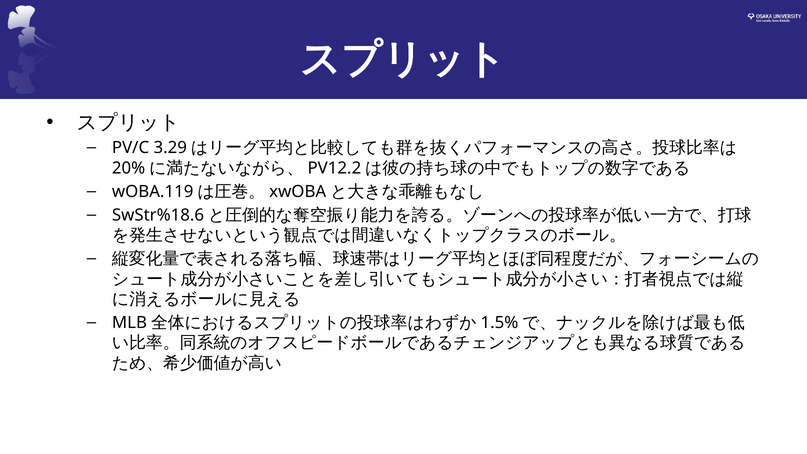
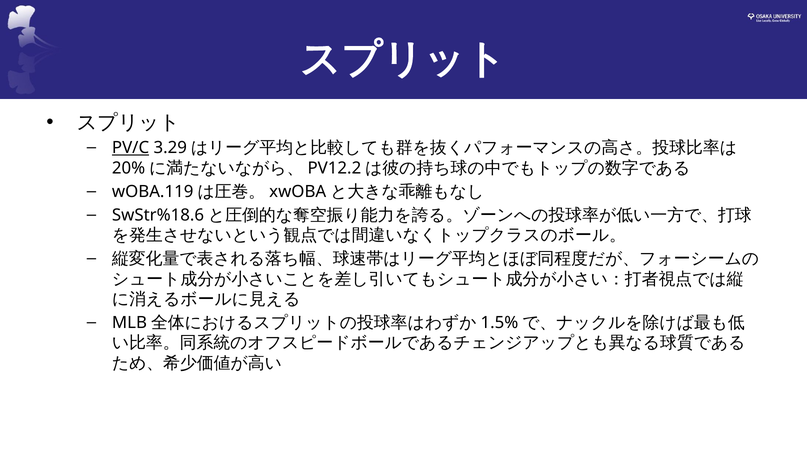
PV/C underline: none -> present (131, 148)
